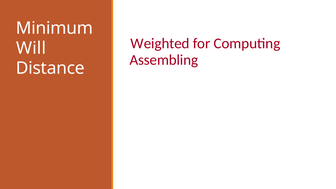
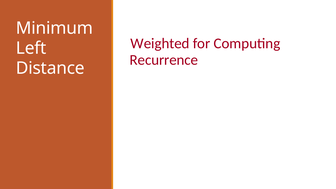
Will: Will -> Left (31, 48)
Assembling: Assembling -> Recurrence (164, 60)
